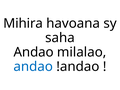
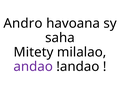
Mihira: Mihira -> Andro (23, 23)
Andao: Andao -> Mitety (34, 52)
andao colour: blue -> purple (33, 67)
